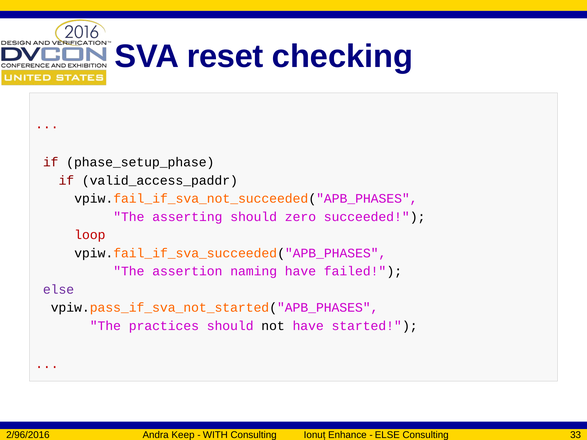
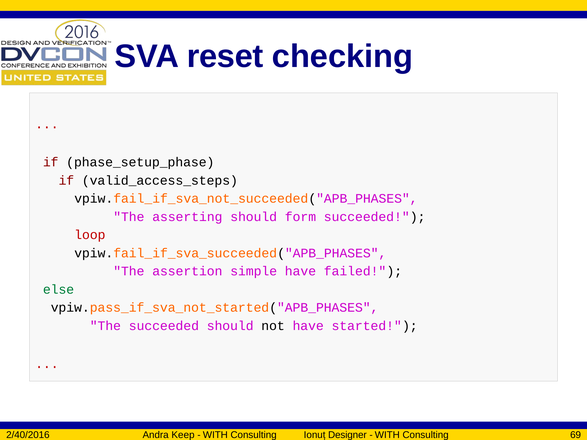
valid_access_paddr: valid_access_paddr -> valid_access_steps (160, 181)
zero: zero -> form (300, 217)
naming: naming -> simple (254, 271)
else colour: purple -> green (59, 290)
The practices: practices -> succeeded (164, 326)
2/96/2016: 2/96/2016 -> 2/40/2016 (28, 435)
Enhance: Enhance -> Designer (347, 435)
ELSE: ELSE -> WITH (387, 435)
33: 33 -> 69 (576, 435)
